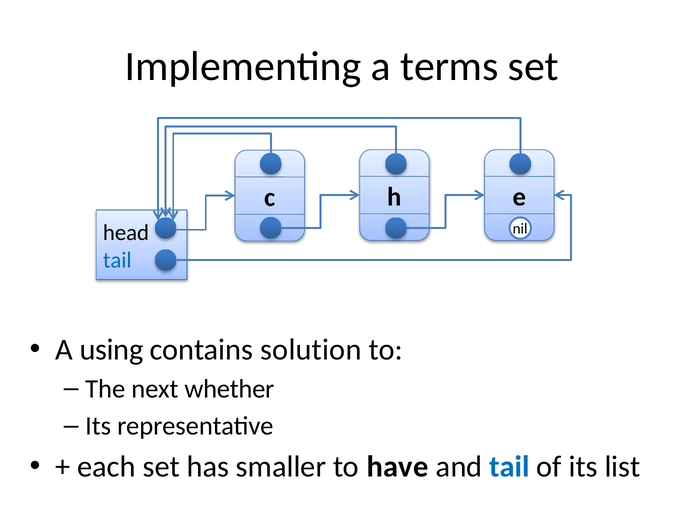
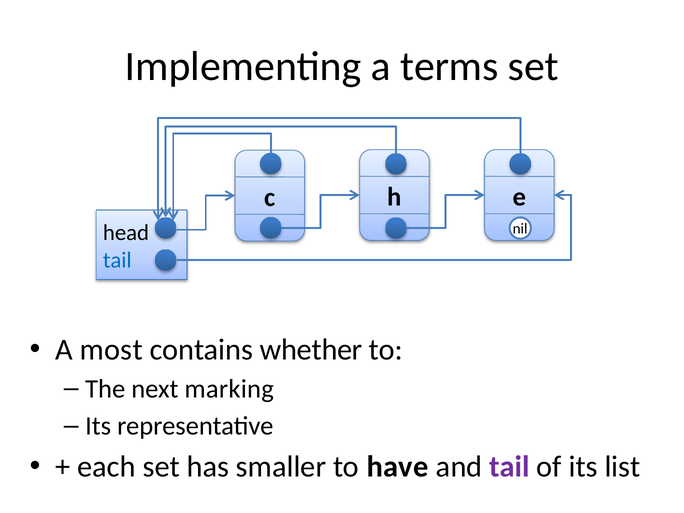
using: using -> most (111, 350)
solution: solution -> whether (311, 350)
whether: whether -> marking (229, 389)
tail colour: blue -> purple (509, 467)
